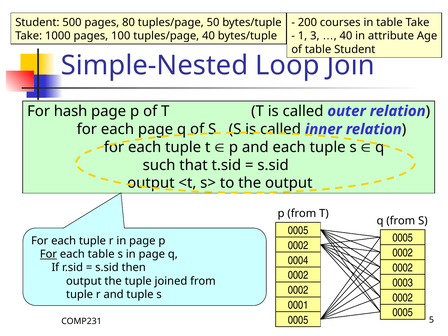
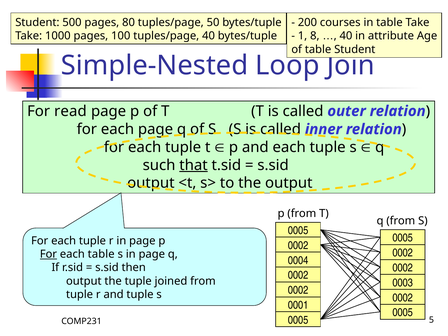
3: 3 -> 8 (315, 36)
hash: hash -> read (70, 111)
that underline: none -> present (194, 165)
